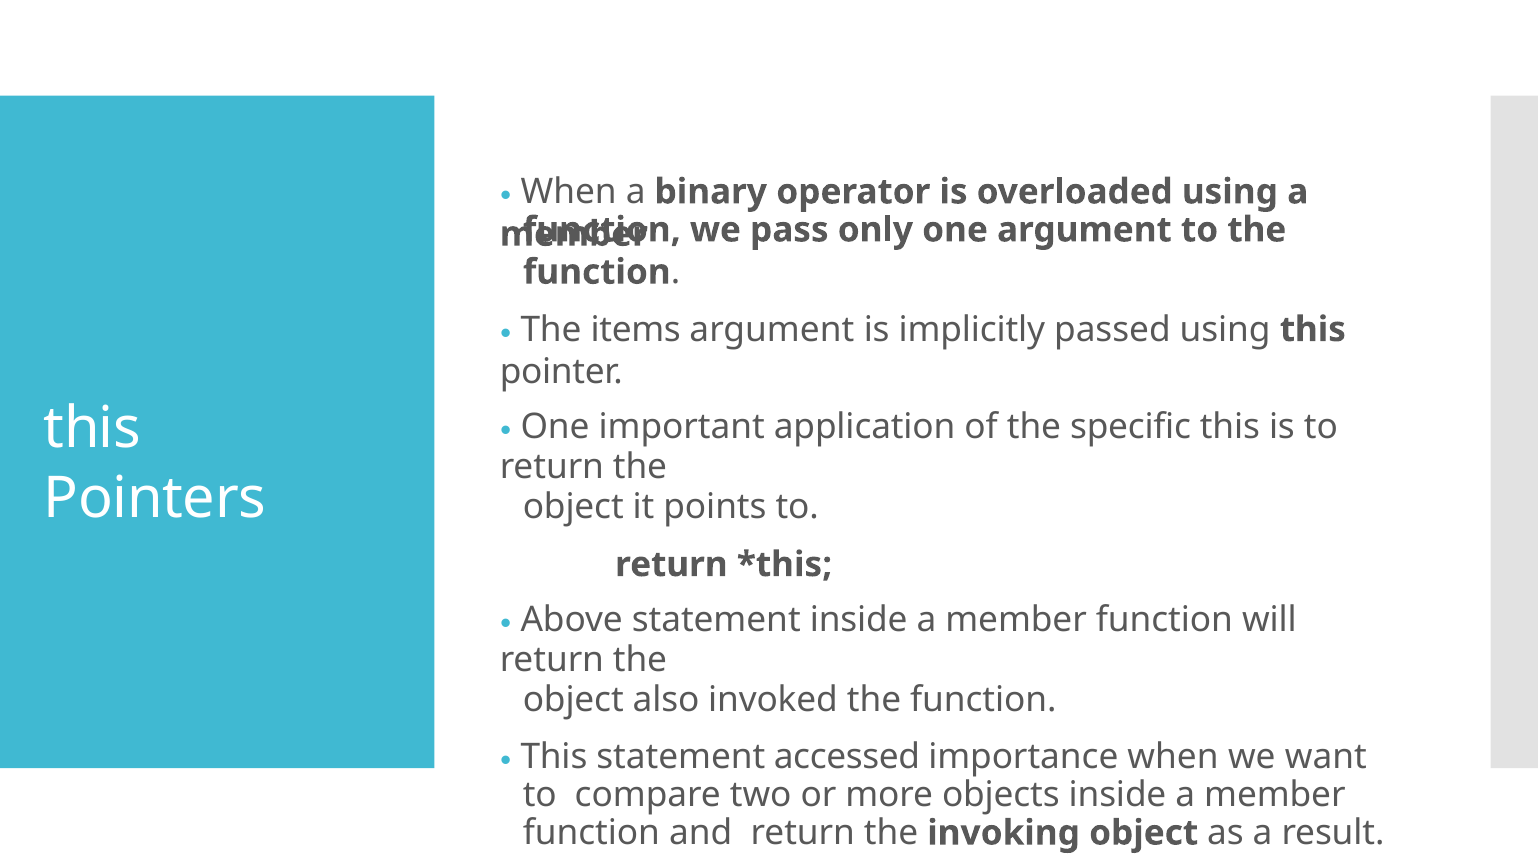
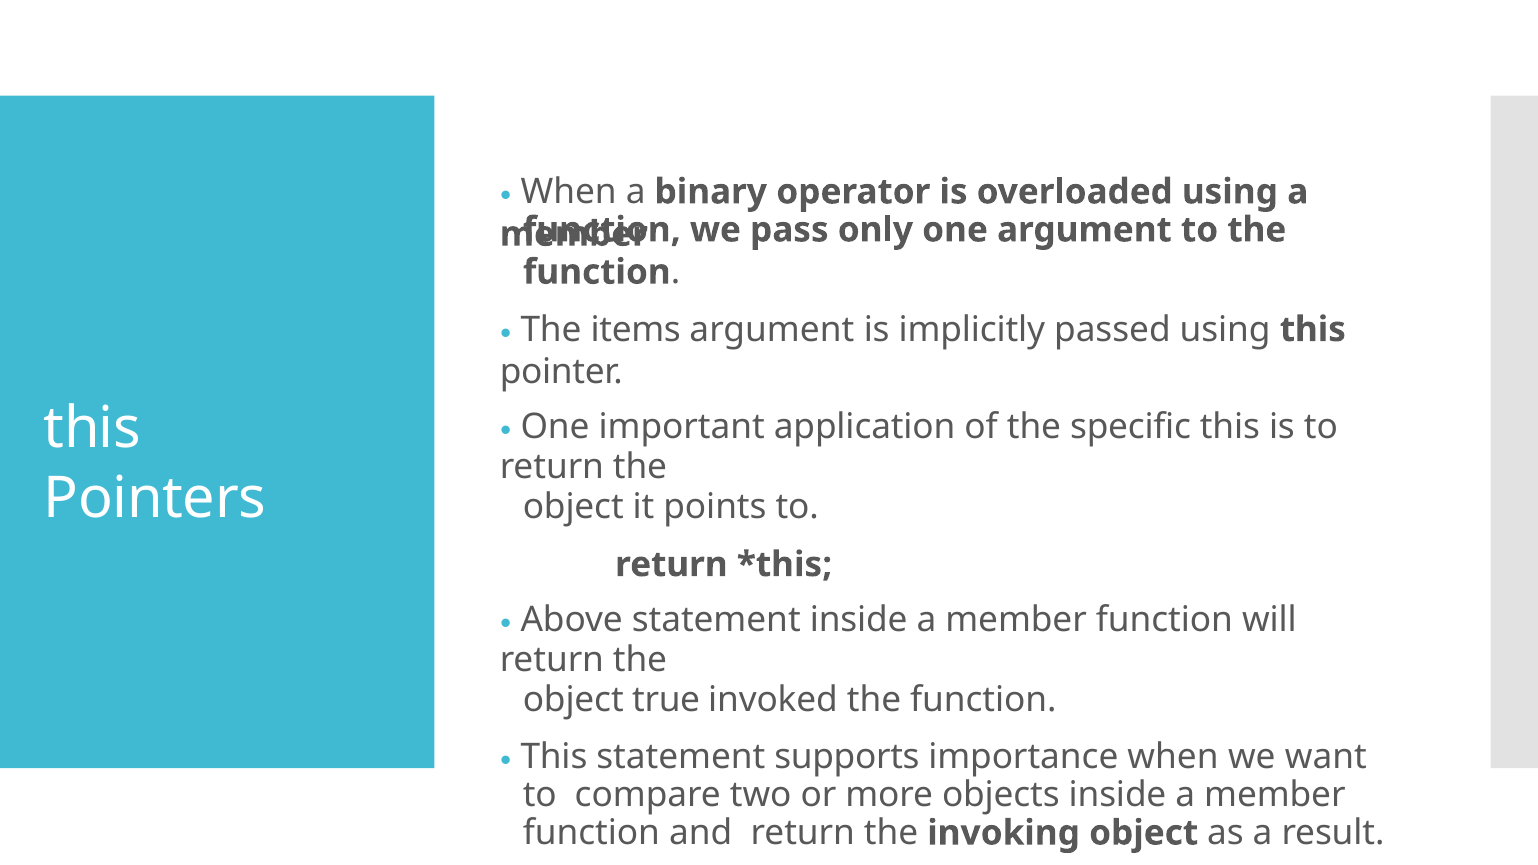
also: also -> true (666, 700)
accessed: accessed -> supports (847, 757)
